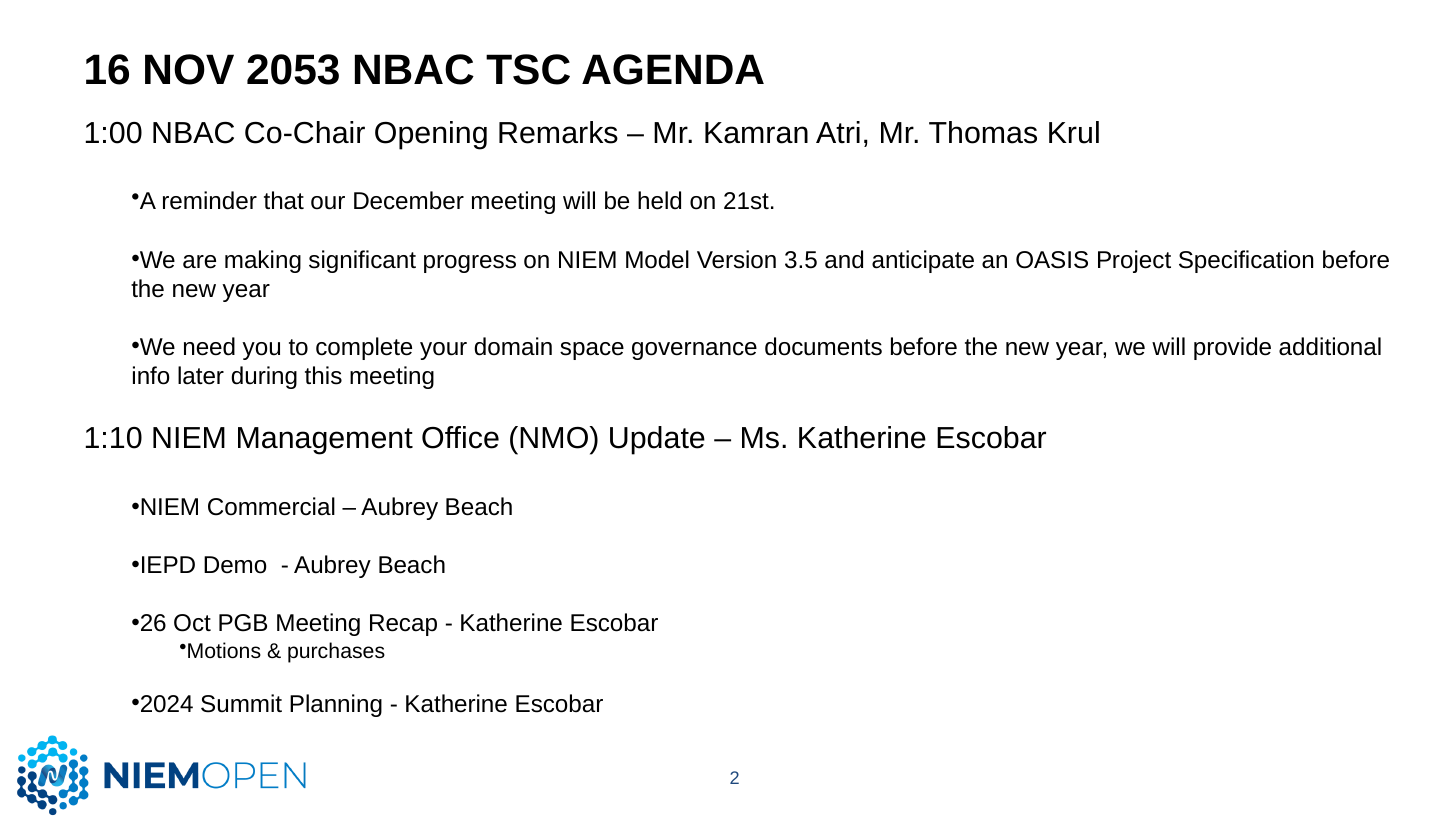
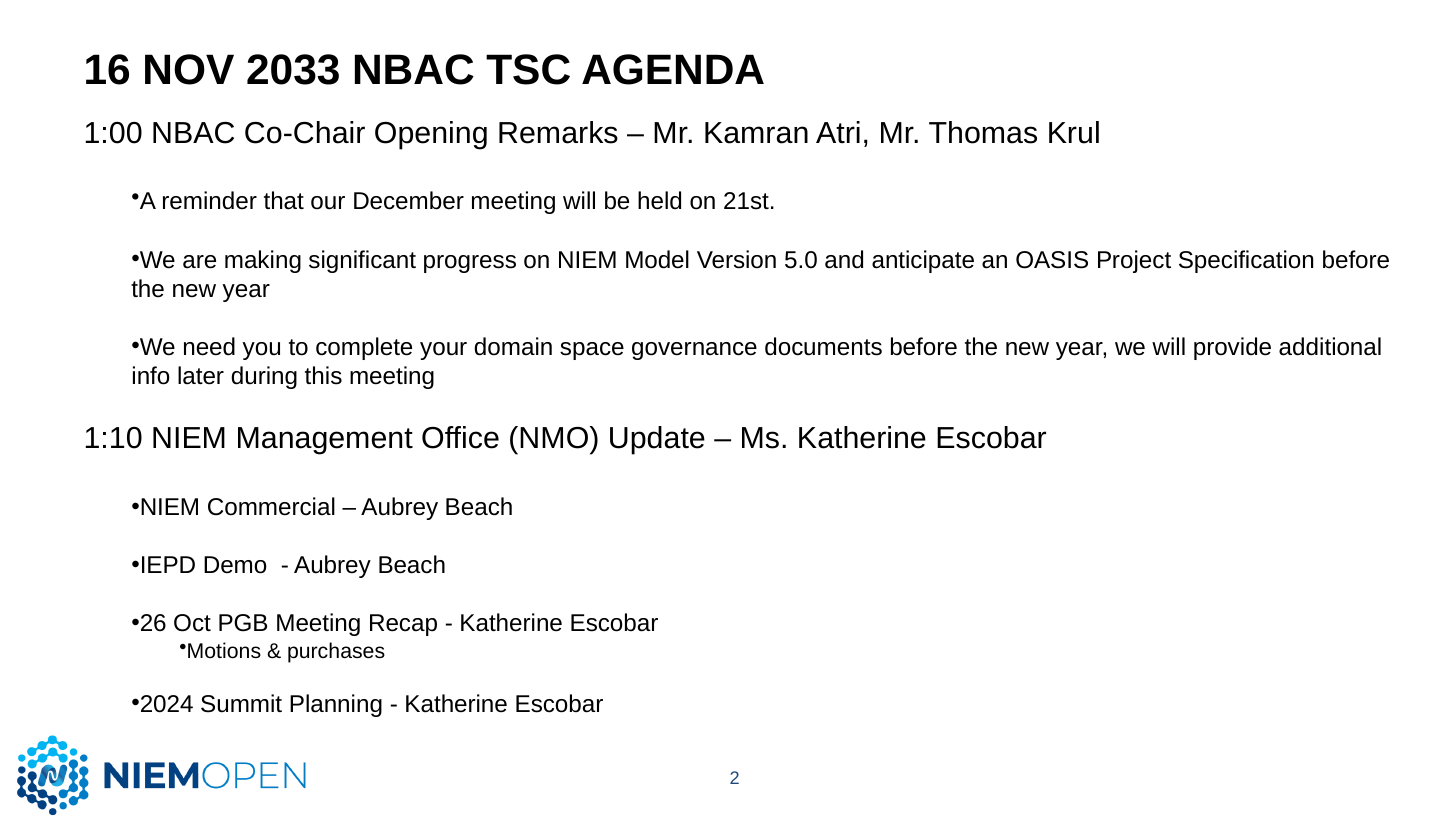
2053: 2053 -> 2033 (293, 70)
3.5: 3.5 -> 5.0 (801, 260)
